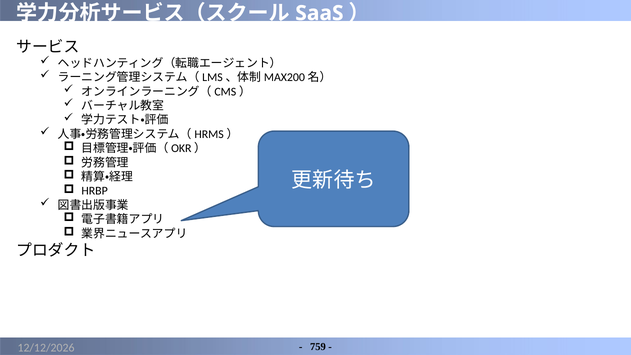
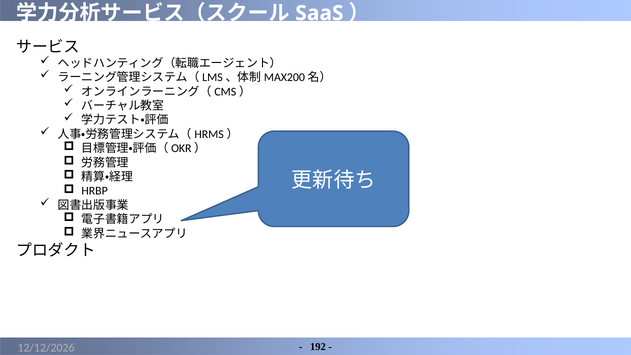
759: 759 -> 192 (318, 347)
